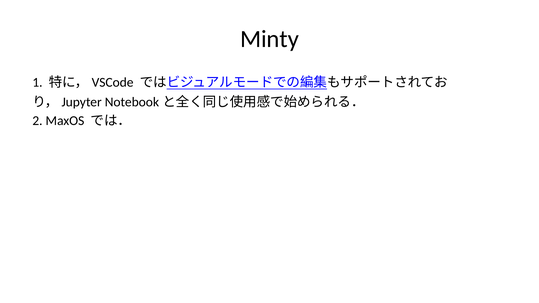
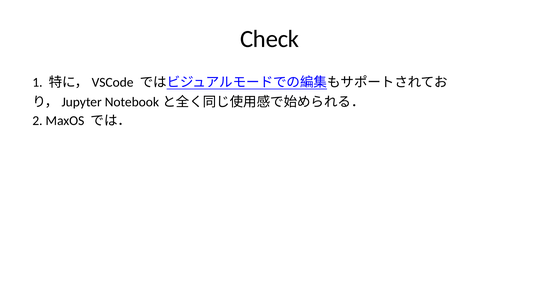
Minty: Minty -> Check (270, 39)
